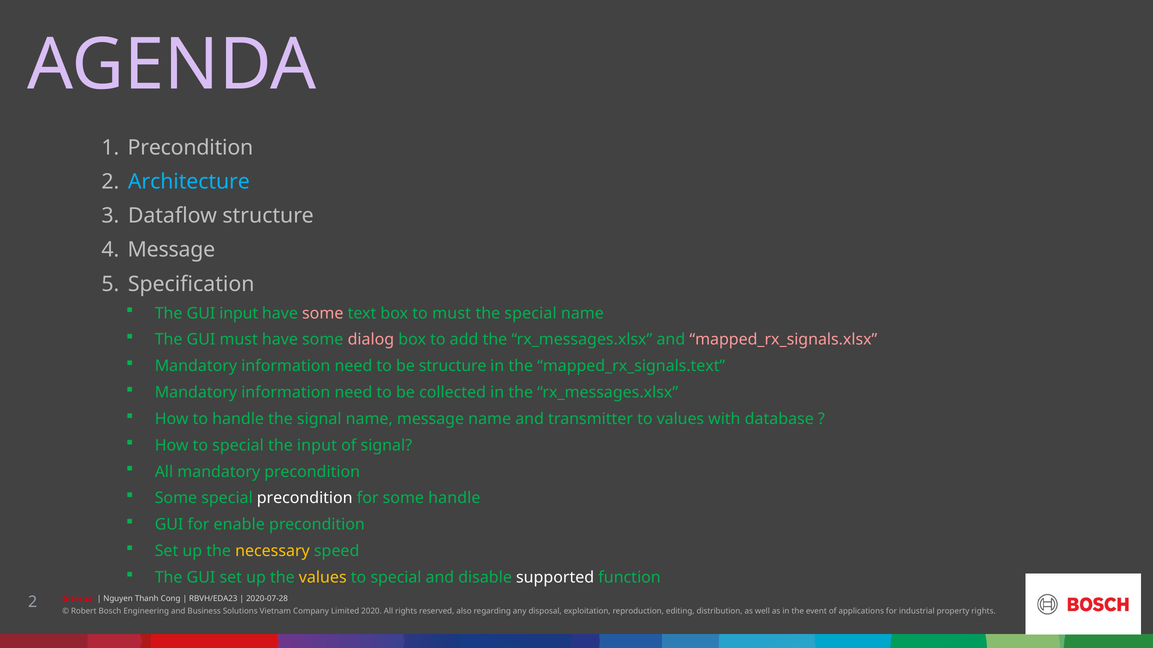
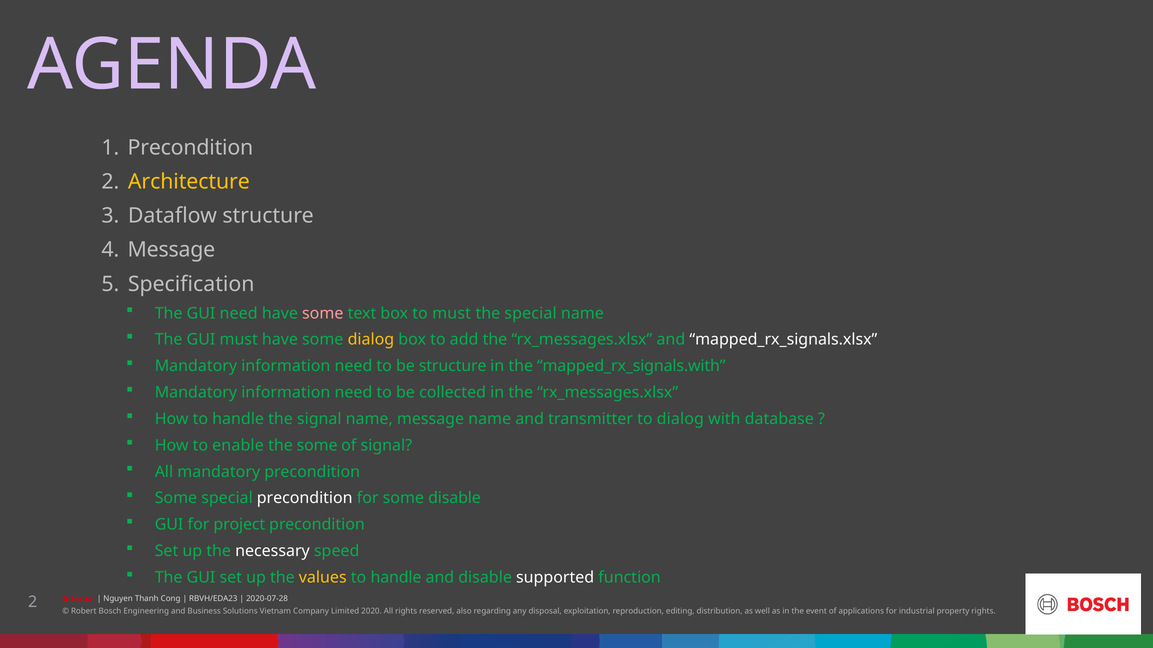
Architecture colour: light blue -> yellow (189, 182)
GUI input: input -> need (239, 314)
dialog colour: pink -> yellow (371, 340)
mapped_rx_signals.xlsx colour: pink -> white (783, 340)
mapped_rx_signals.text: mapped_rx_signals.text -> mapped_rx_signals.with (631, 366)
to values: values -> dialog (680, 419)
How to special: special -> enable (238, 446)
the input: input -> some (317, 446)
some handle: handle -> disable (454, 499)
enable: enable -> project (239, 525)
necessary colour: yellow -> white (272, 552)
special: special -> handle (396, 578)
